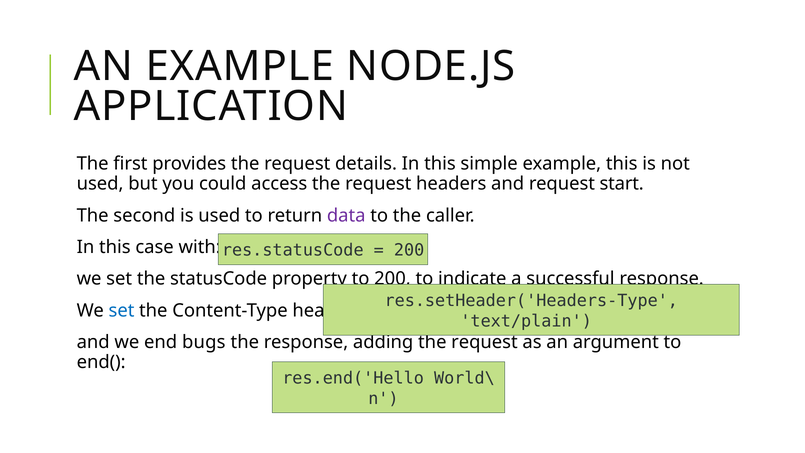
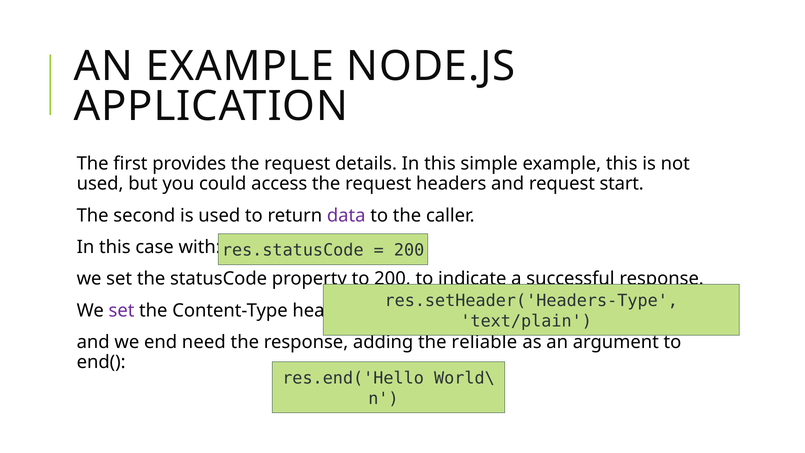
set colour: blue -> purple (122, 310)
bugs: bugs -> need (204, 342)
adding the request: request -> reliable (484, 342)
